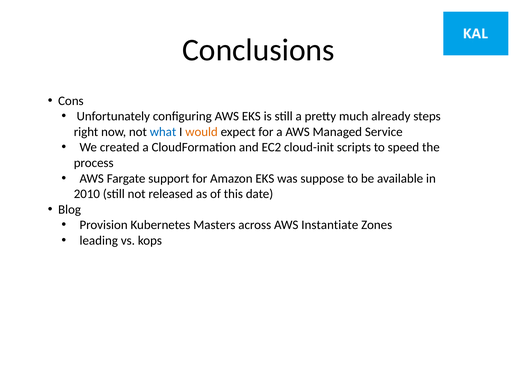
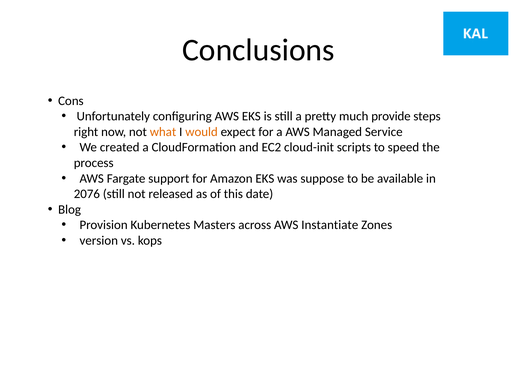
already: already -> provide (391, 116)
what colour: blue -> orange (163, 132)
2010: 2010 -> 2076 (87, 194)
leading: leading -> version (99, 240)
